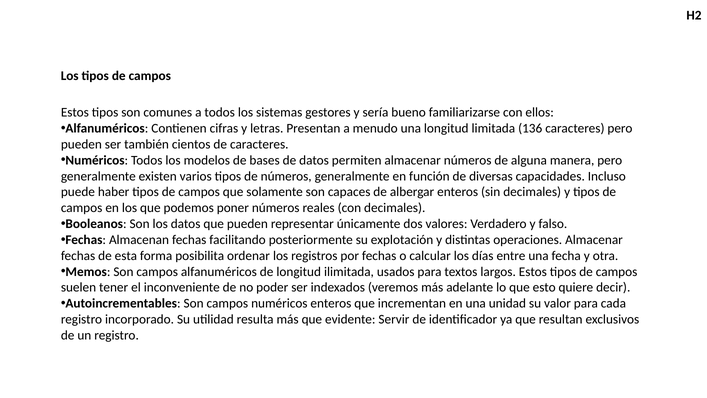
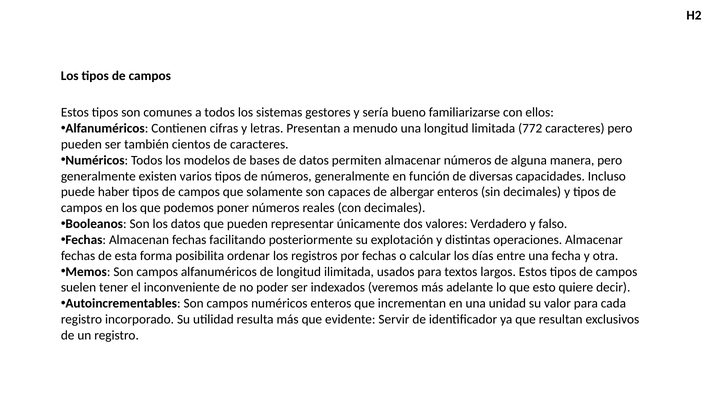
136: 136 -> 772 (530, 128)
